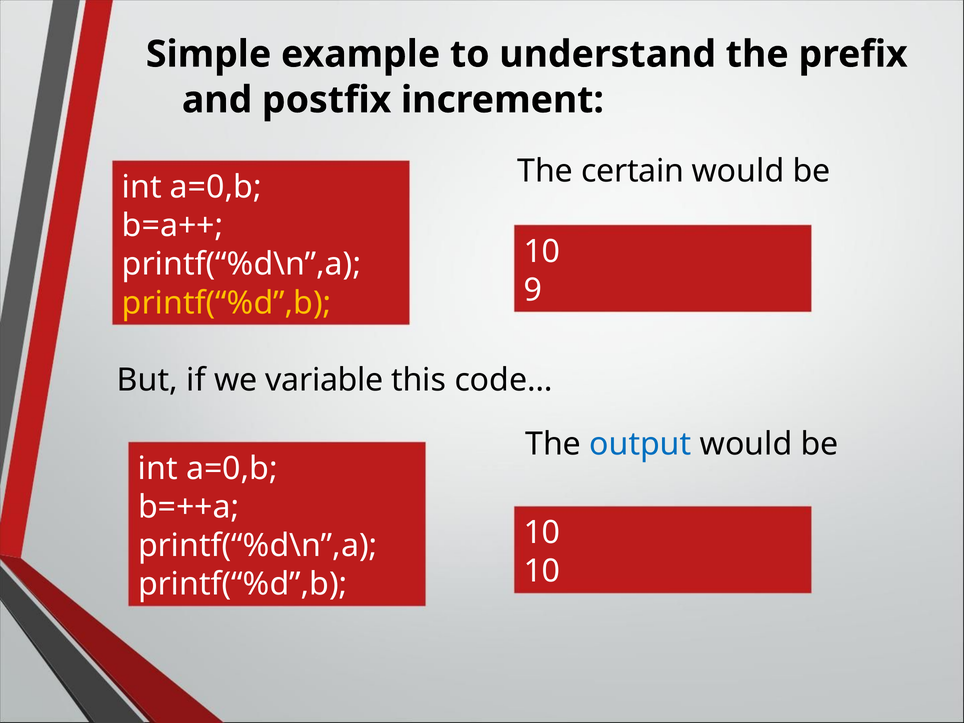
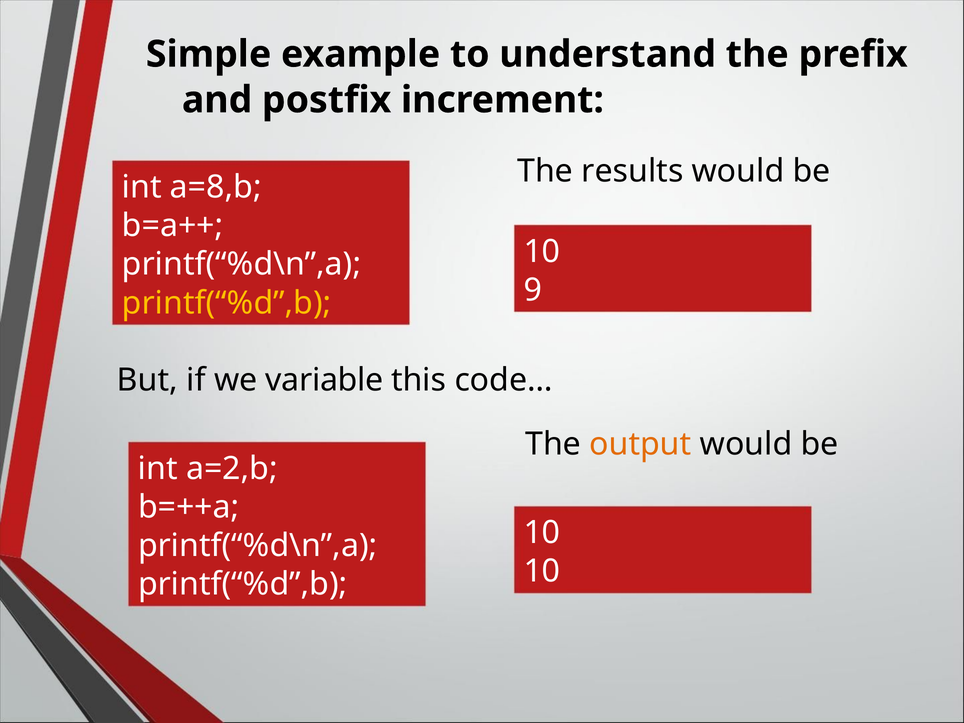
certain: certain -> results (632, 171)
a=0,b: a=0,b -> a=8,b (216, 187)
output colour: blue -> orange (640, 444)
a=0,b: a=0,b -> a=2,b (232, 468)
